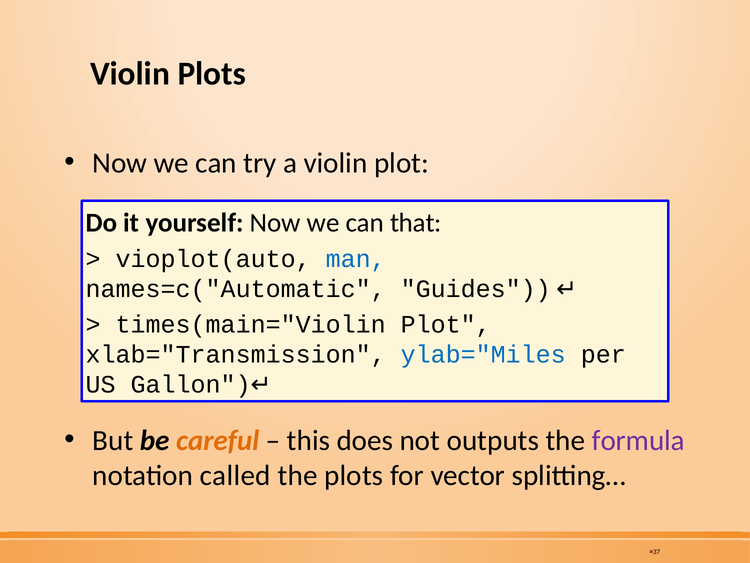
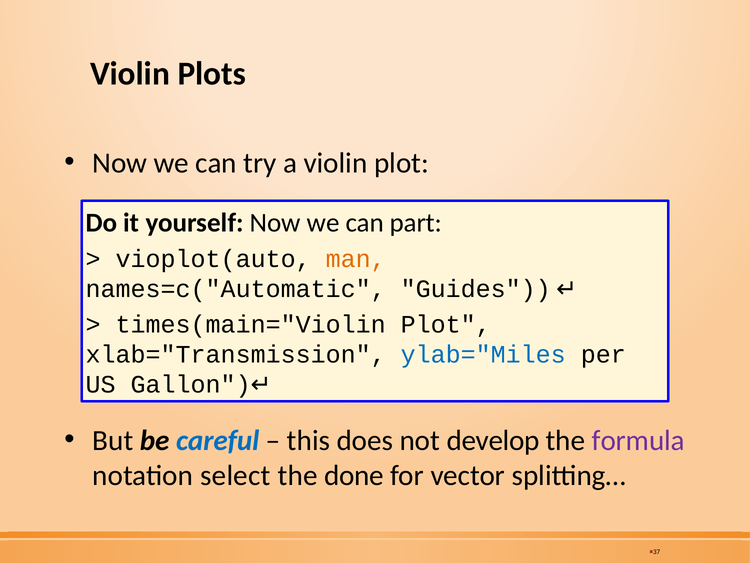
that: that -> part (416, 223)
man colour: blue -> orange (356, 259)
careful colour: orange -> blue (218, 440)
outputs: outputs -> develop (493, 440)
called: called -> select (235, 475)
the plots: plots -> done (354, 475)
